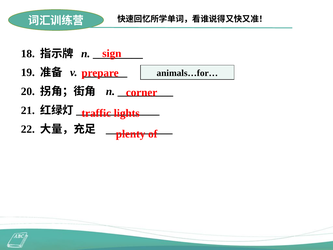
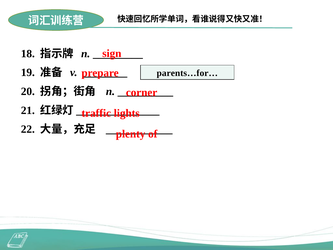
animals…for…: animals…for… -> parents…for… (187, 73)
